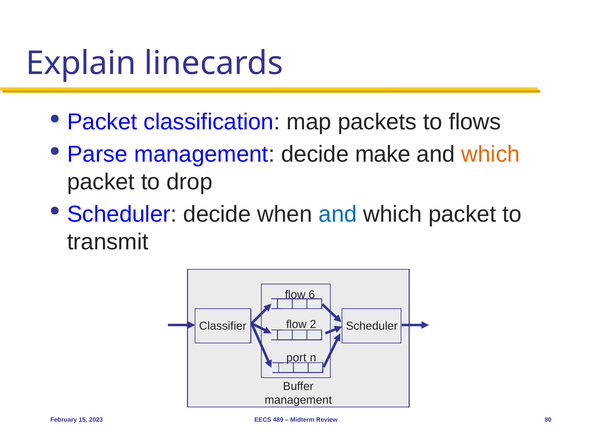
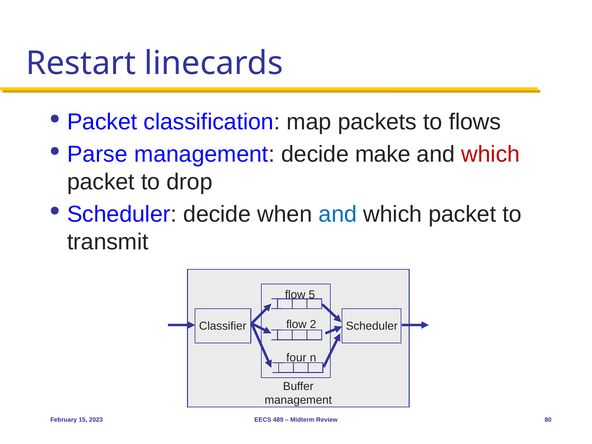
Explain: Explain -> Restart (81, 63)
which colour: orange -> red (491, 154)
6: 6 -> 5 (312, 295)
port: port -> four (296, 358)
